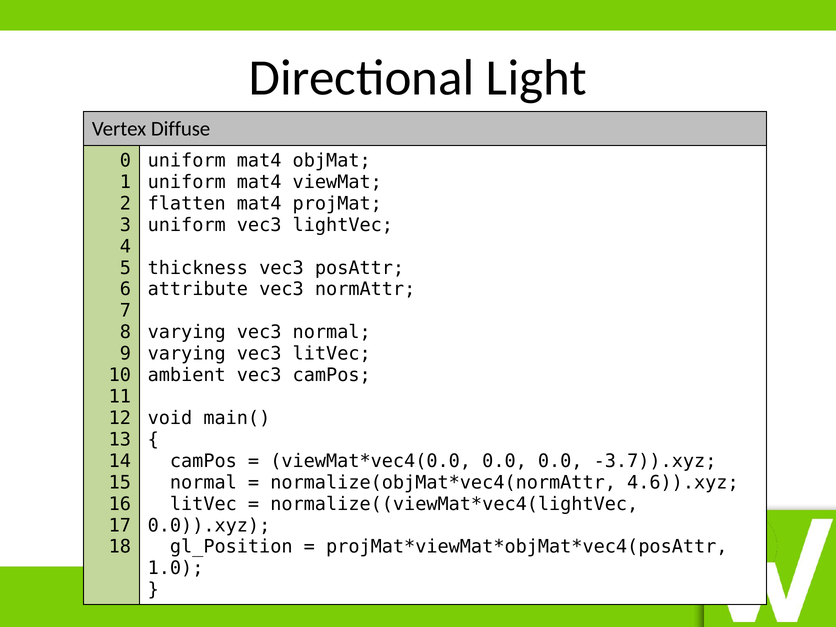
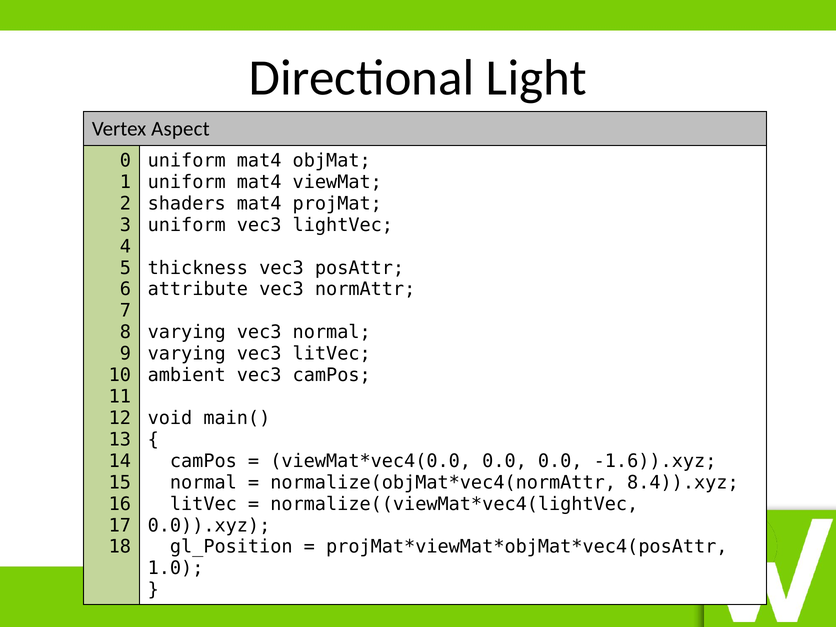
Diffuse: Diffuse -> Aspect (180, 129)
flatten: flatten -> shaders (187, 204)
-3.7)).xyz: -3.7)).xyz -> -1.6)).xyz (655, 461)
4.6)).xyz: 4.6)).xyz -> 8.4)).xyz (683, 482)
